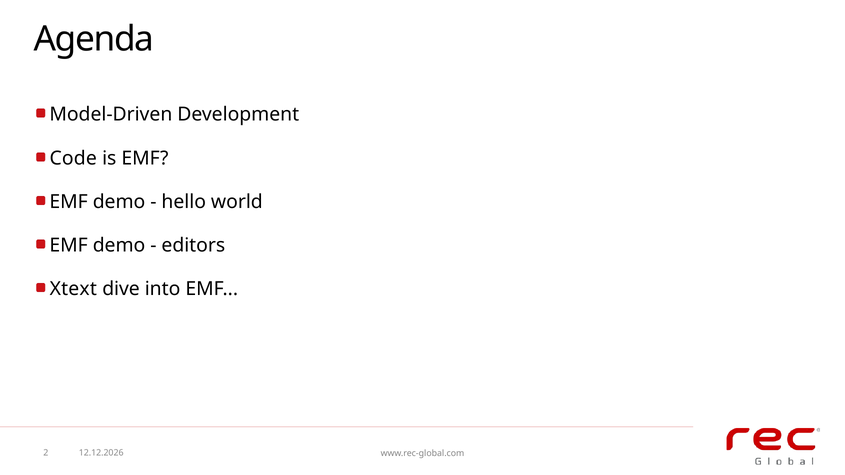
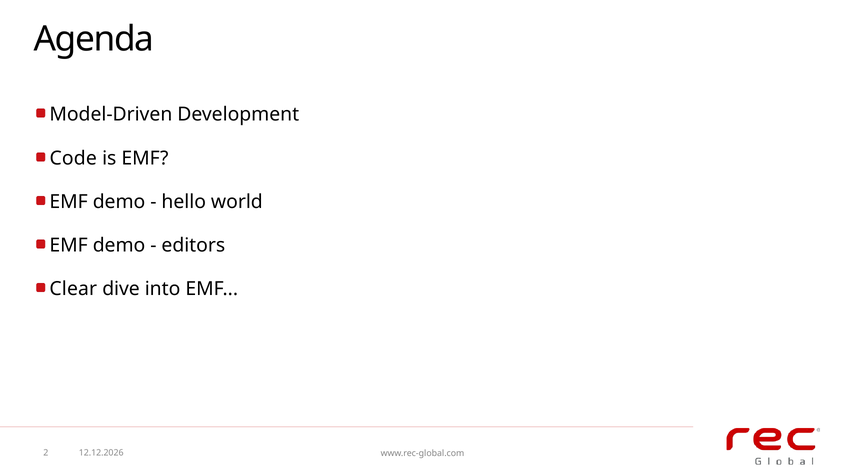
Xtext: Xtext -> Clear (73, 289)
